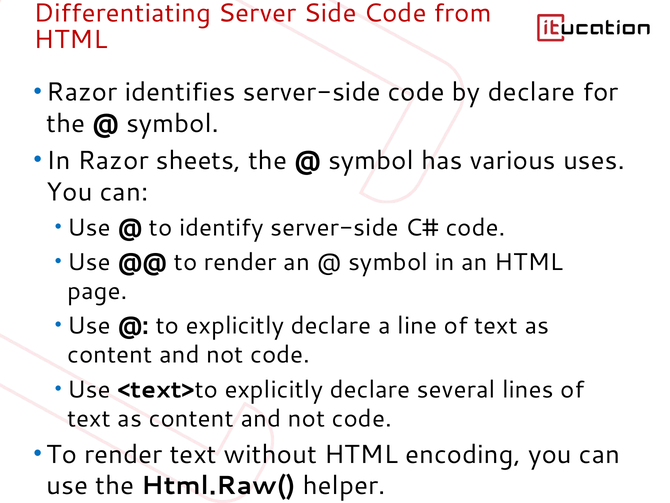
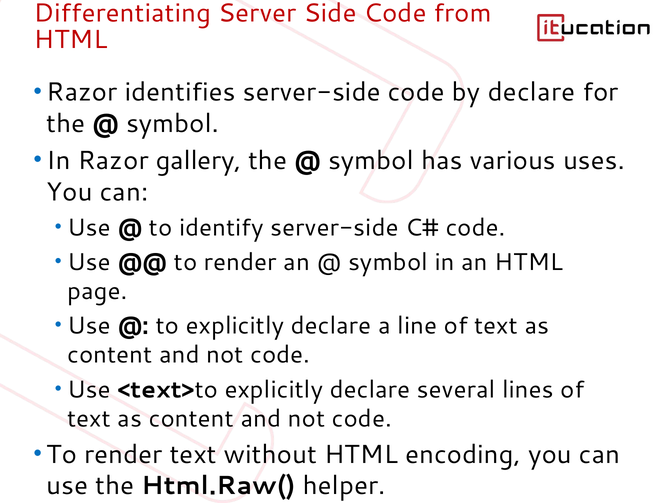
sheets: sheets -> gallery (199, 160)
